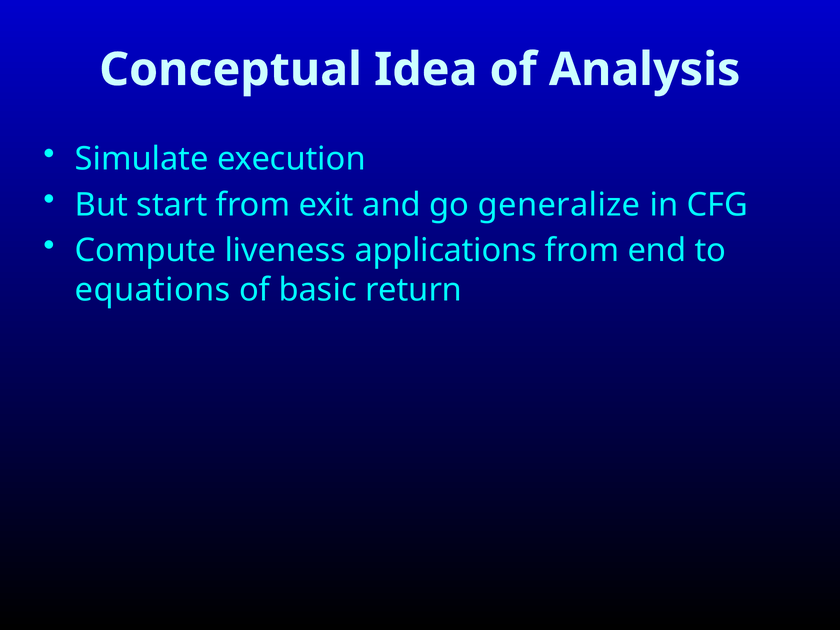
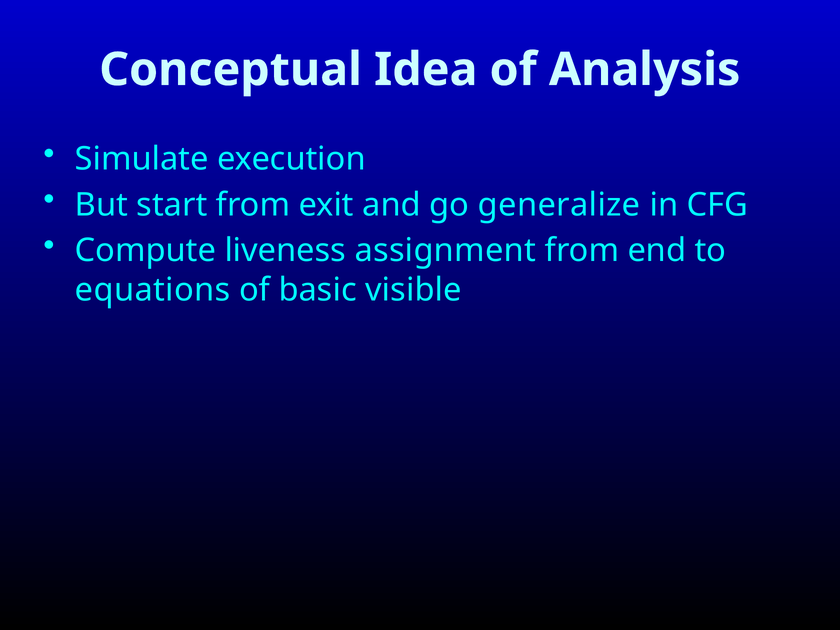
applications: applications -> assignment (445, 251)
return: return -> visible (413, 290)
